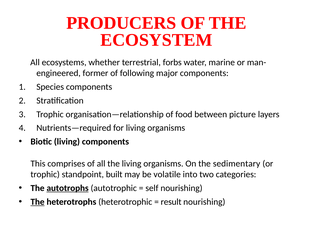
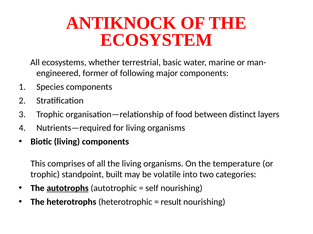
PRODUCERS: PRODUCERS -> ANTIKNOCK (121, 23)
forbs: forbs -> basic (172, 62)
picture: picture -> distinct (243, 115)
sedimentary: sedimentary -> temperature (237, 164)
The underline: present -> none (38, 202)
